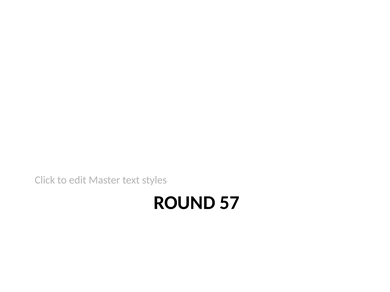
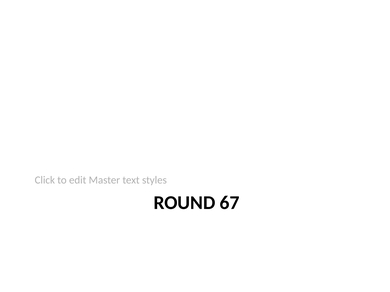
57: 57 -> 67 (230, 203)
